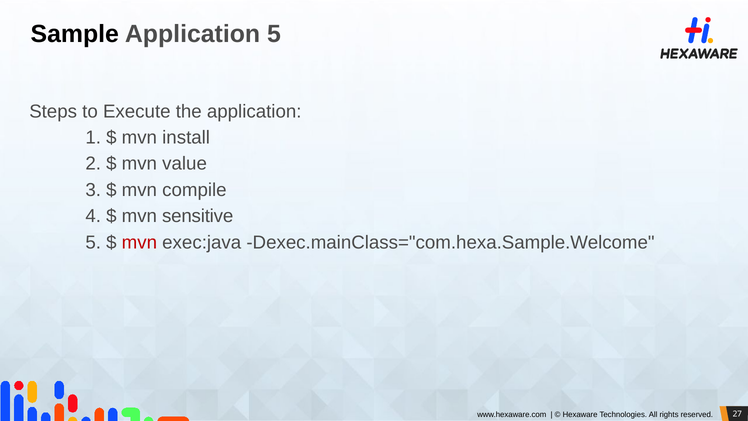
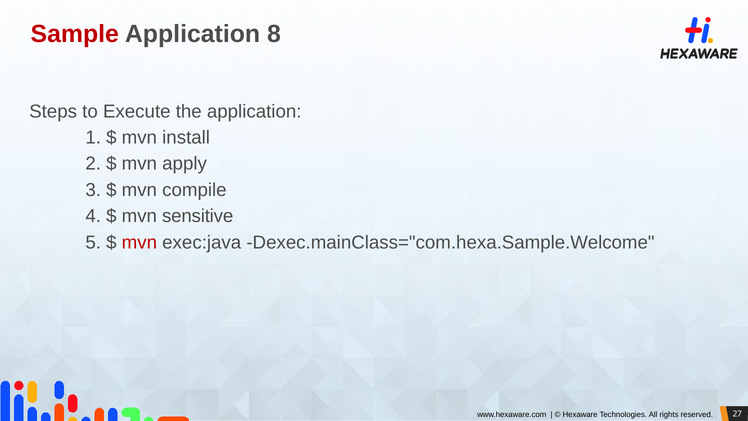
Sample colour: black -> red (75, 34)
Application 5: 5 -> 8 (274, 34)
value: value -> apply (185, 164)
